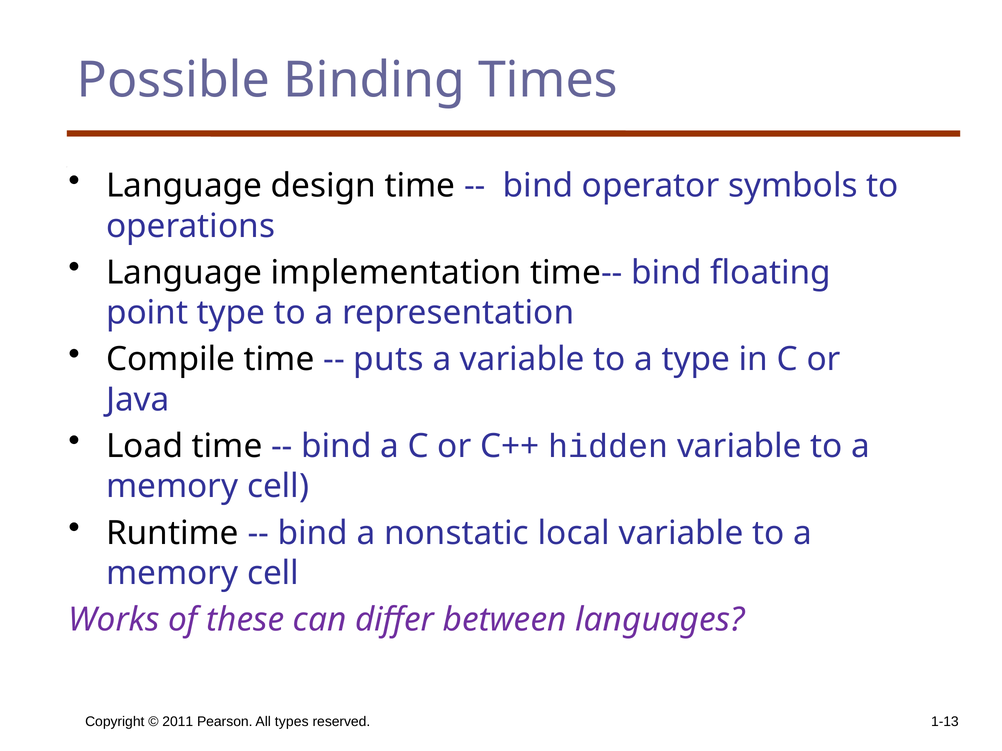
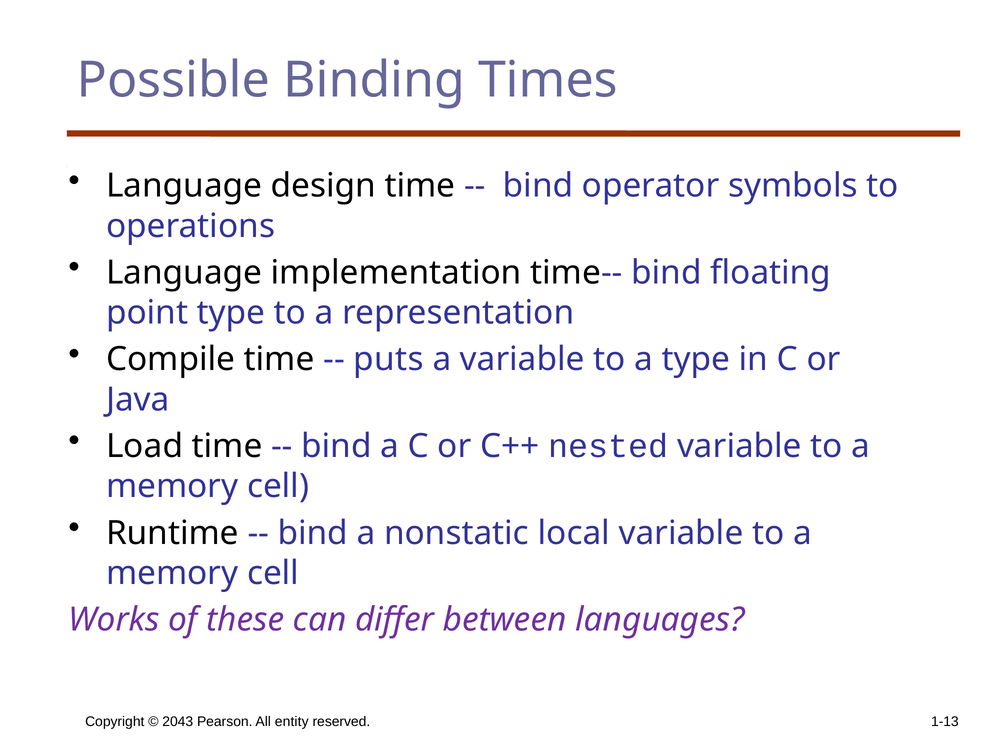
hidden: hidden -> nested (608, 447)
2011: 2011 -> 2043 (178, 722)
types: types -> entity (292, 722)
